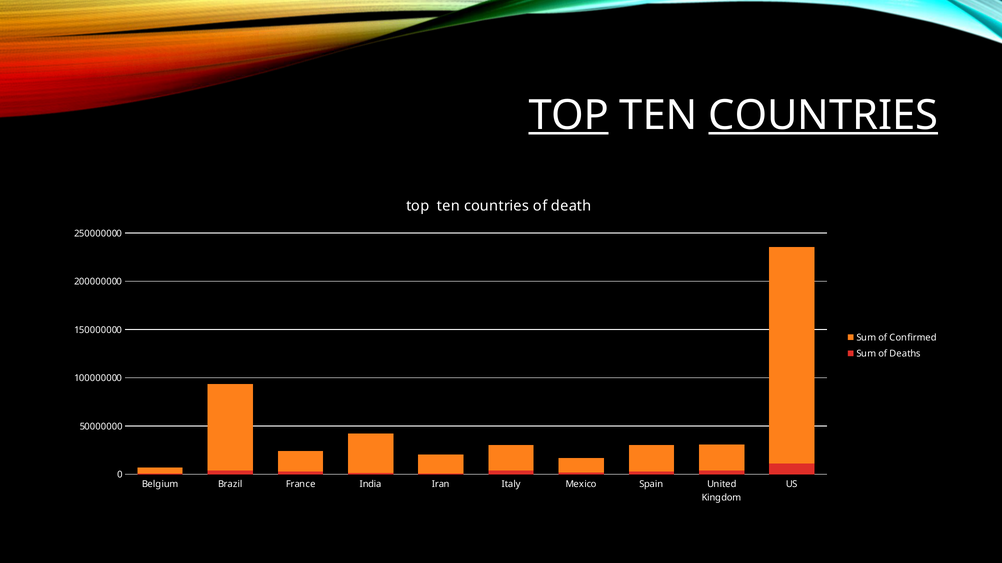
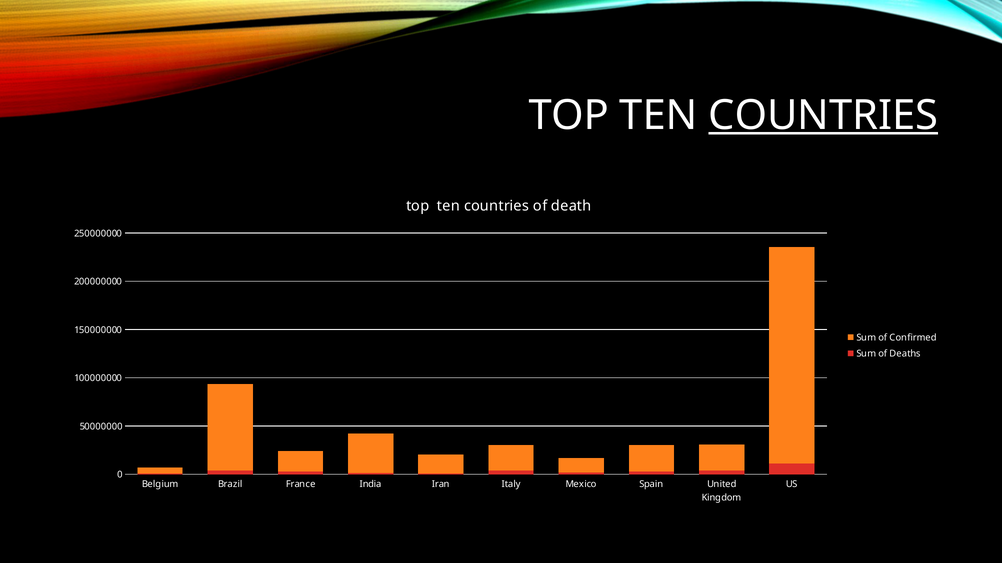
TOP underline: present -> none (569, 116)
